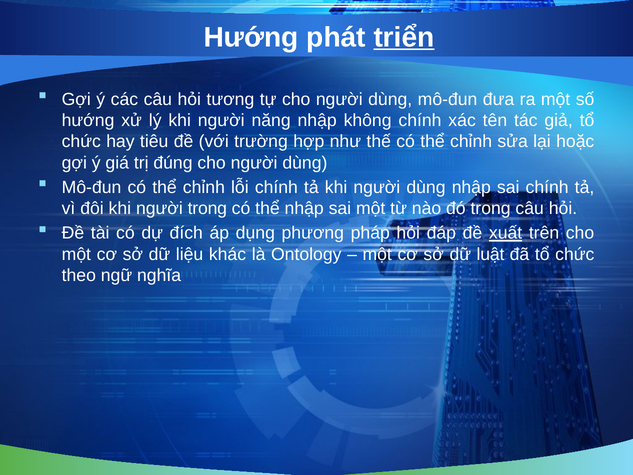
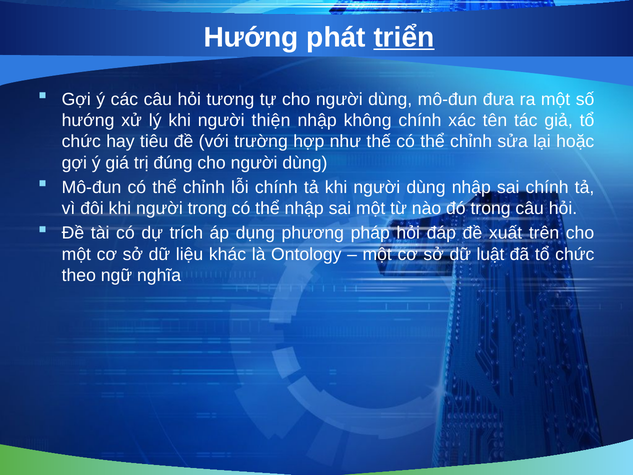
năng: năng -> thiện (271, 120)
đích: đích -> trích (186, 233)
xuất underline: present -> none (506, 233)
